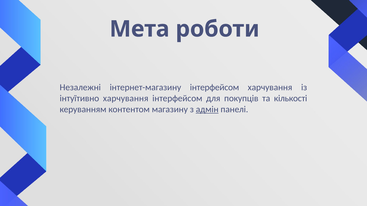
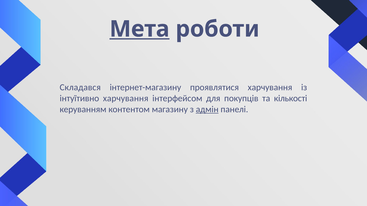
Мета underline: none -> present (139, 29)
Незалежні: Незалежні -> Складався (80, 88)
інтернет-магазину інтерфейсом: інтерфейсом -> проявлятися (214, 88)
